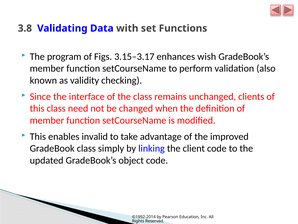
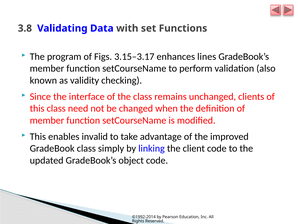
wish: wish -> lines (207, 56)
